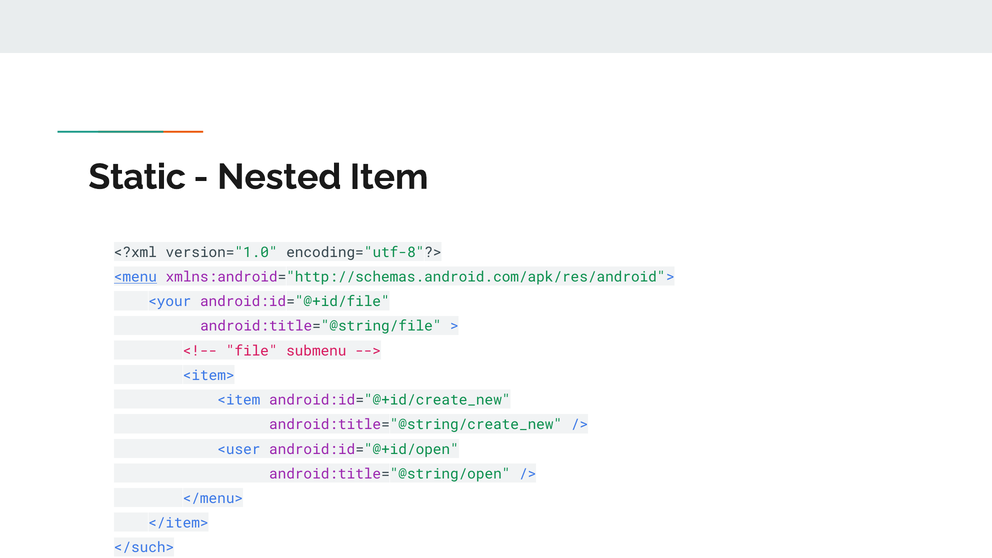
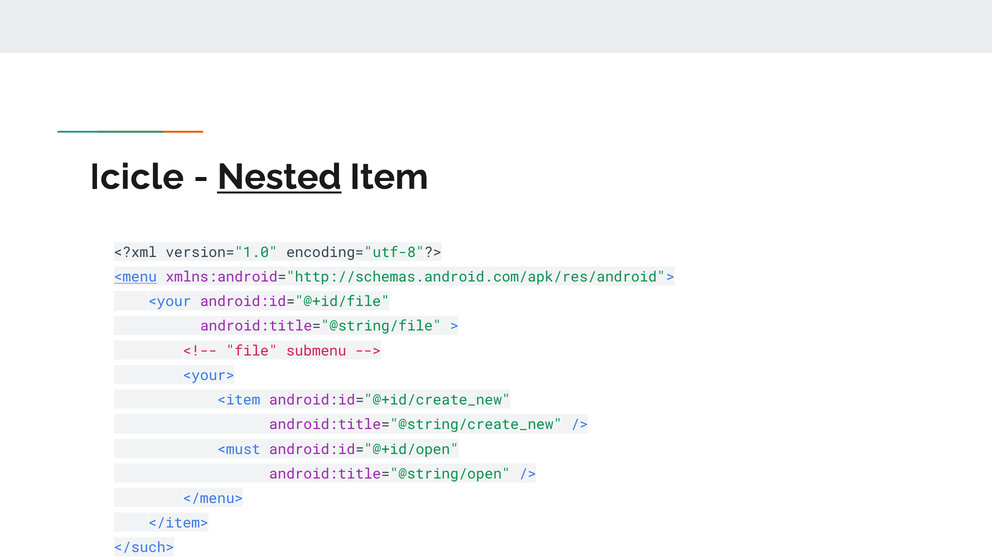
Static: Static -> Icicle (137, 177)
Nested underline: none -> present (279, 177)
<item>: <item> -> <your> (209, 375)
<user: <user -> <must (239, 449)
